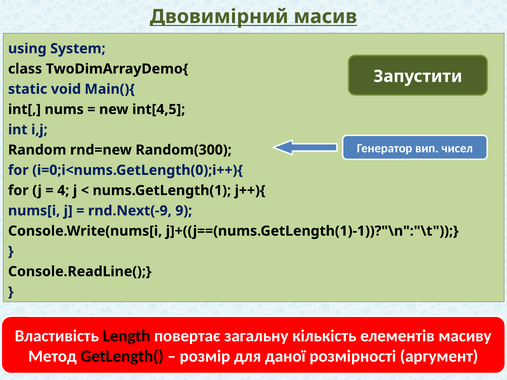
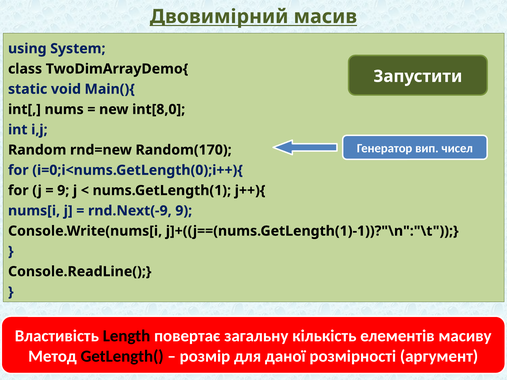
int[4,5: int[4,5 -> int[8,0 (159, 109)
Random(300: Random(300 -> Random(170 (184, 150)
4: 4 -> 9 (63, 191)
